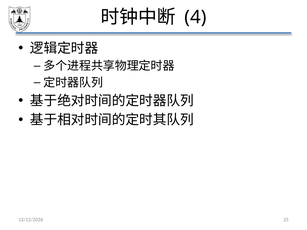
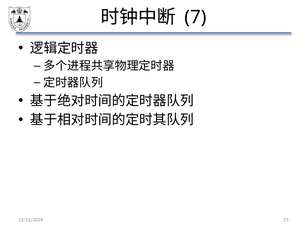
4: 4 -> 7 (195, 17)
